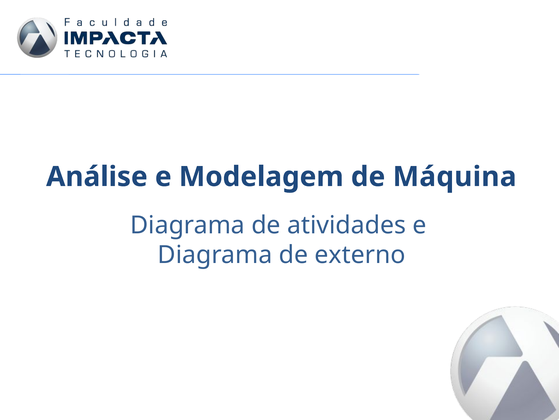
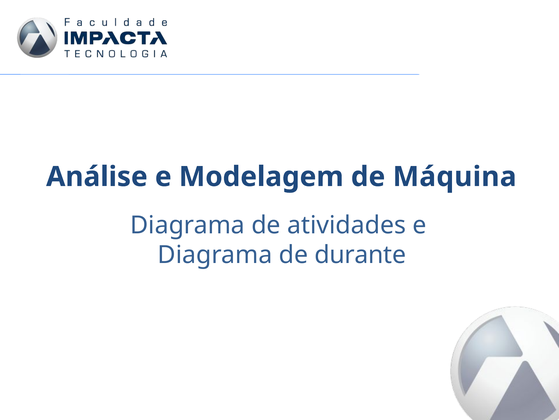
externo: externo -> durante (360, 255)
